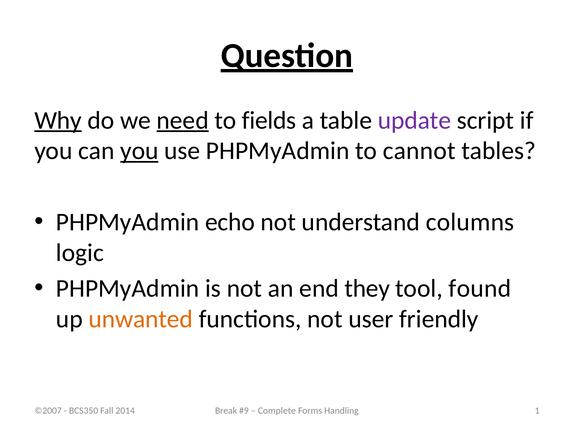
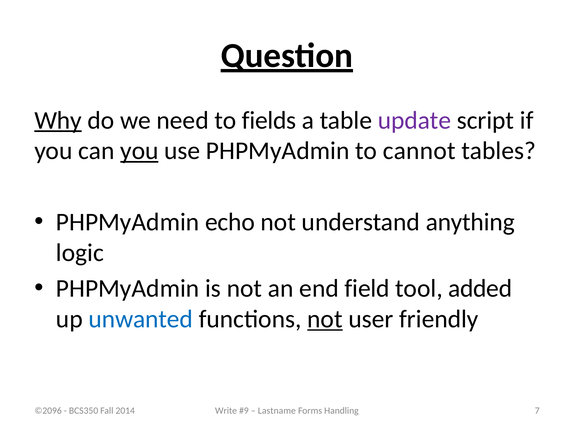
need underline: present -> none (183, 120)
columns: columns -> anything (470, 222)
they: they -> field (367, 289)
found: found -> added (480, 289)
unwanted colour: orange -> blue (141, 319)
not underline: none -> present (325, 319)
Break: Break -> Write (226, 411)
Complete: Complete -> Lastname (277, 411)
1: 1 -> 7 (537, 411)
©2007: ©2007 -> ©2096 (48, 411)
